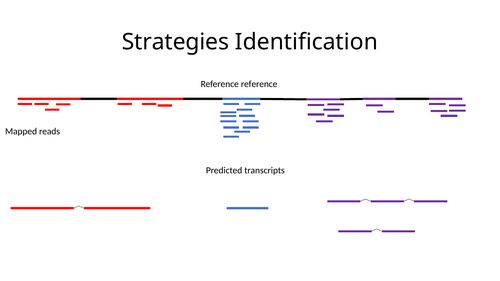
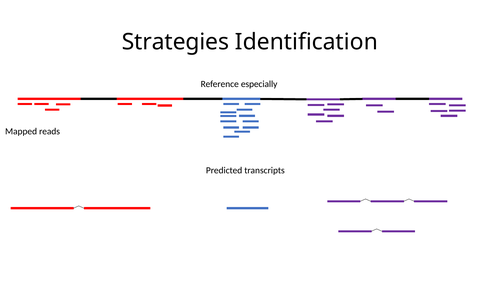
Reference reference: reference -> especially (259, 84)
